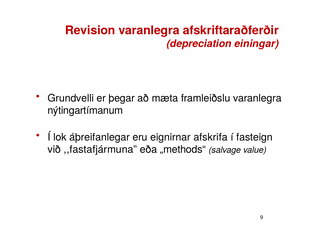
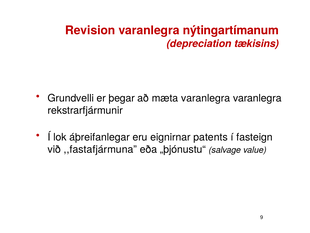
afskriftaraðferðir: afskriftaraðferðir -> nýtingartímanum (231, 30)
einingar: einingar -> tækisins (257, 44)
mæta framleiðslu: framleiðslu -> varanlegra (206, 98)
nýtingartímanum: nýtingartímanum -> rekstrarfjármunir (85, 110)
afskrifa: afskrifa -> patents (211, 137)
„methods“: „methods“ -> „þjónustu“ (183, 149)
